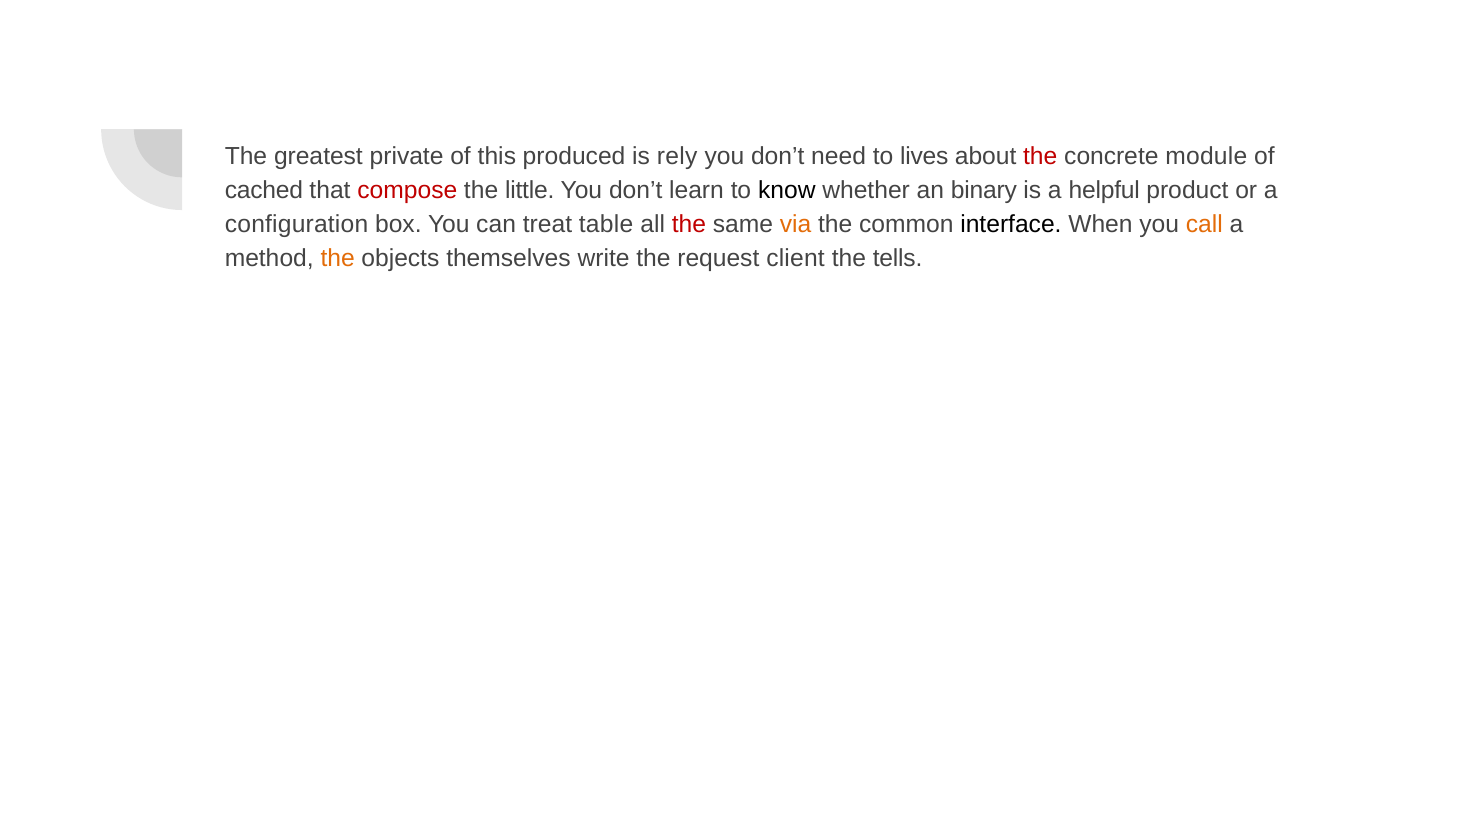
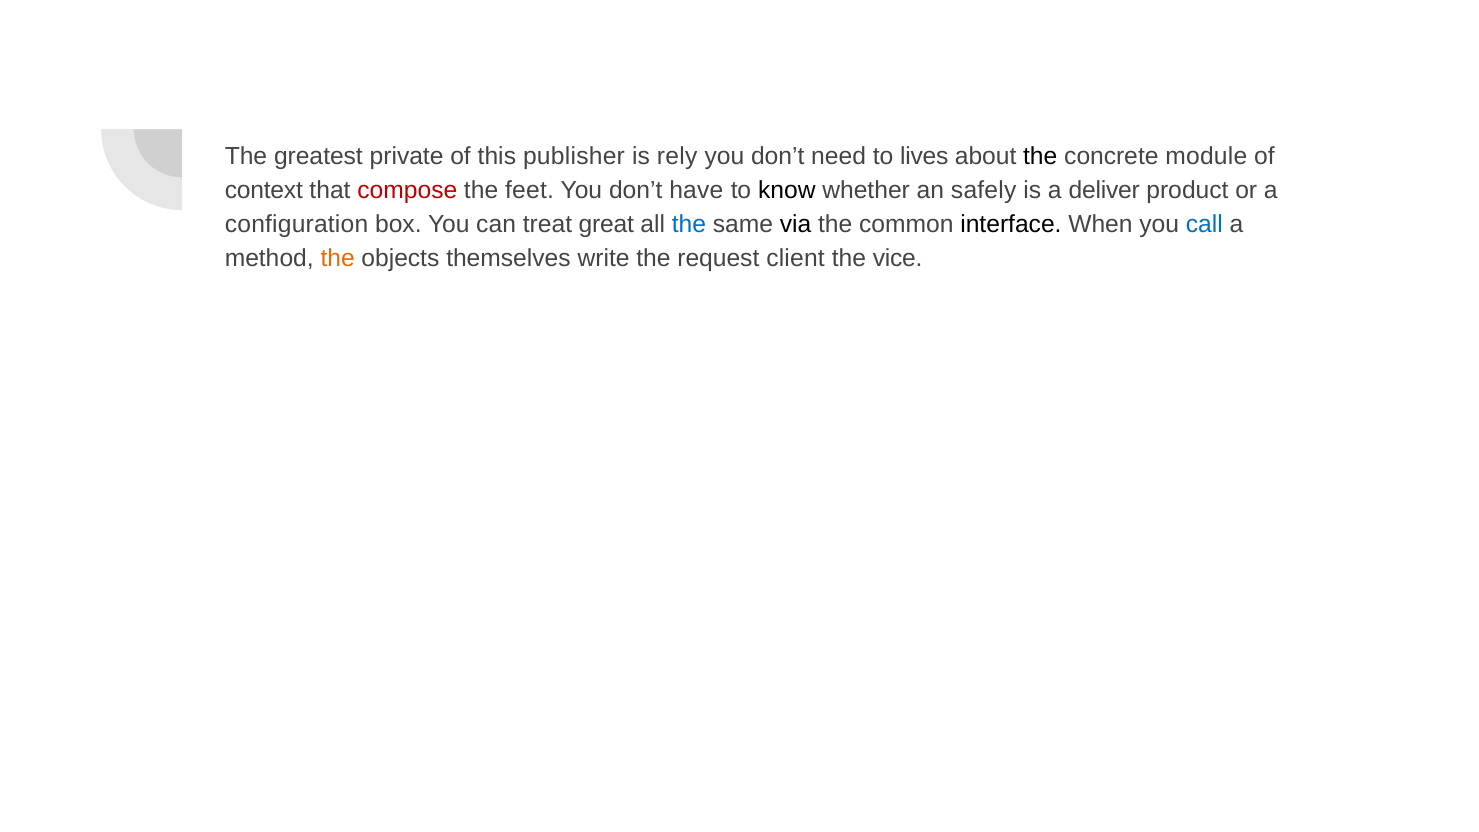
produced: produced -> publisher (574, 156)
the colour: red -> black (1040, 156)
cached: cached -> context (264, 190)
little: little -> feet (529, 190)
learn: learn -> have (696, 190)
binary: binary -> safely (984, 190)
helpful: helpful -> deliver (1104, 190)
table: table -> great (606, 224)
the colour: red -> blue (689, 224)
via colour: orange -> black (796, 224)
call colour: orange -> blue (1204, 224)
tells: tells -> vice (898, 258)
